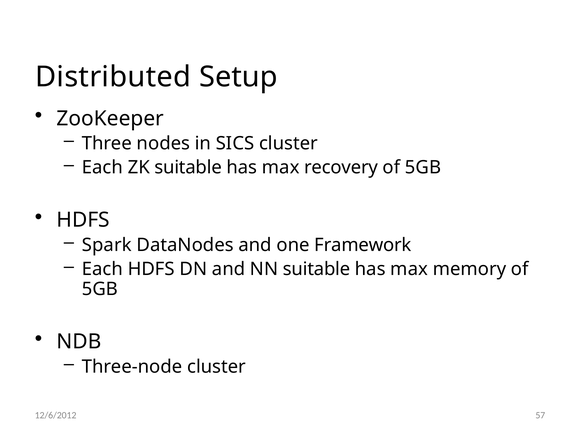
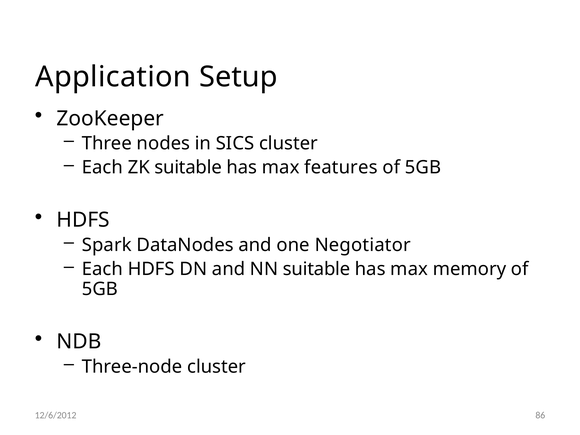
Distributed: Distributed -> Application (113, 77)
recovery: recovery -> features (341, 168)
Framework: Framework -> Negotiator (363, 245)
57: 57 -> 86 (540, 415)
